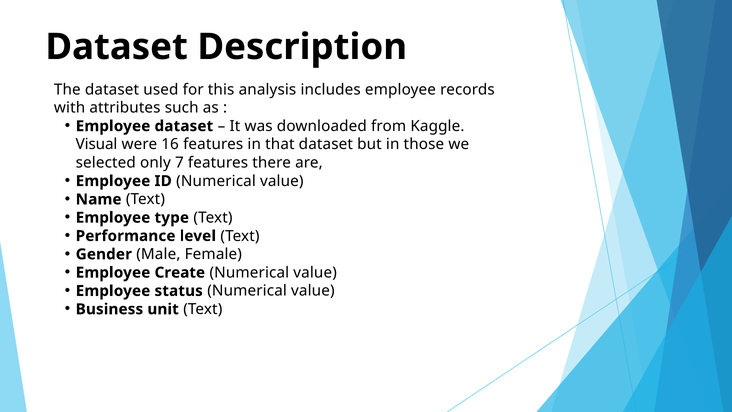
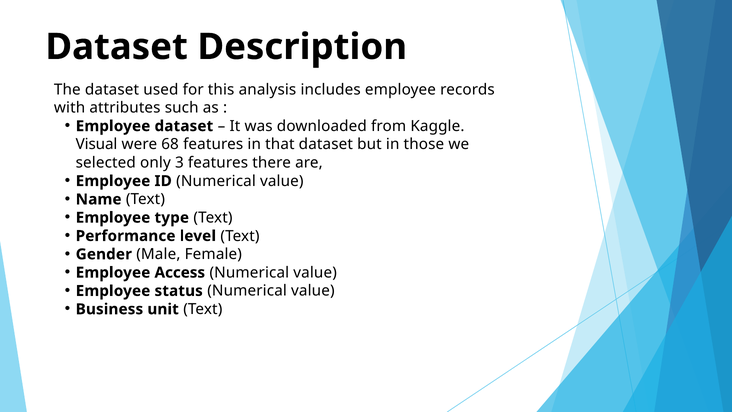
16: 16 -> 68 (170, 144)
7: 7 -> 3 (179, 163)
Create: Create -> Access (180, 272)
